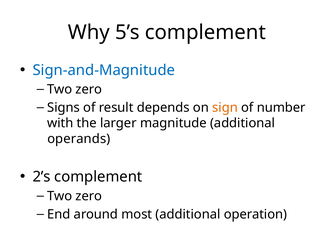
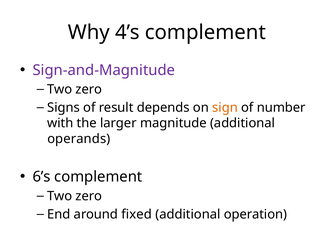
5’s: 5’s -> 4’s (127, 32)
Sign-and-Magnitude colour: blue -> purple (104, 70)
2’s: 2’s -> 6’s (42, 176)
most: most -> fixed (137, 214)
